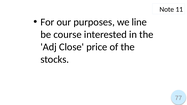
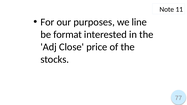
course: course -> format (68, 35)
